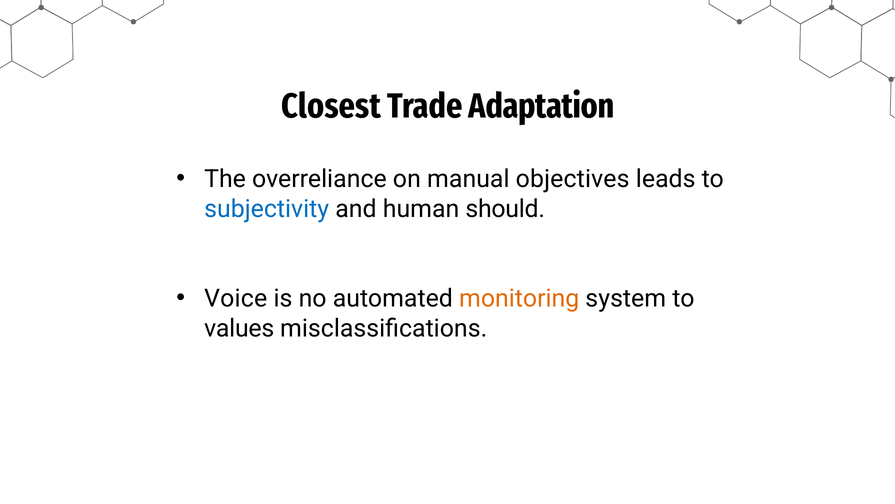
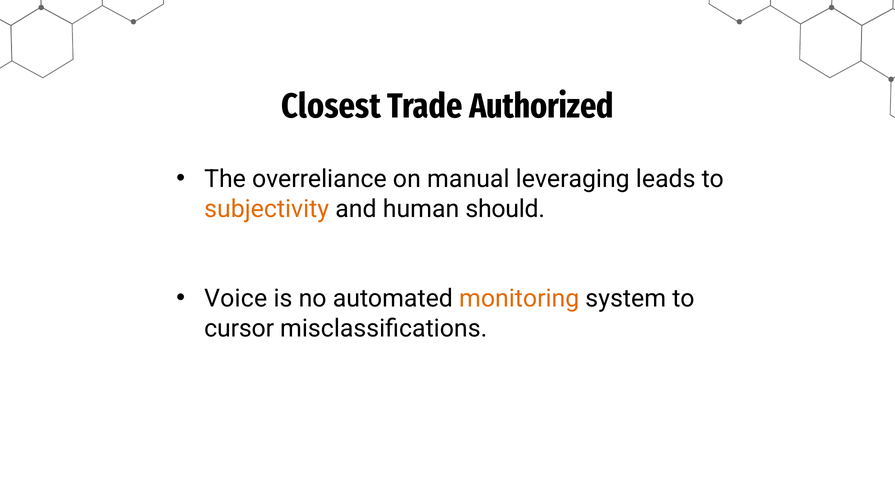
Adaptation: Adaptation -> Authorized (541, 106)
objectives: objectives -> leveraging (573, 179)
subjectivity colour: blue -> orange (267, 209)
values: values -> cursor (239, 328)
